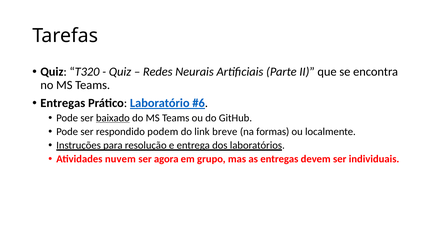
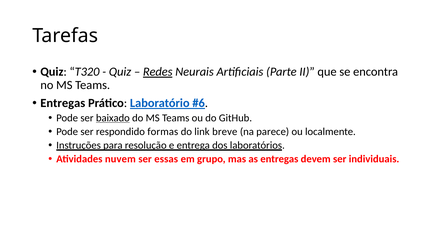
Redes underline: none -> present (158, 72)
podem: podem -> formas (163, 132)
formas: formas -> parece (273, 132)
agora: agora -> essas (166, 159)
